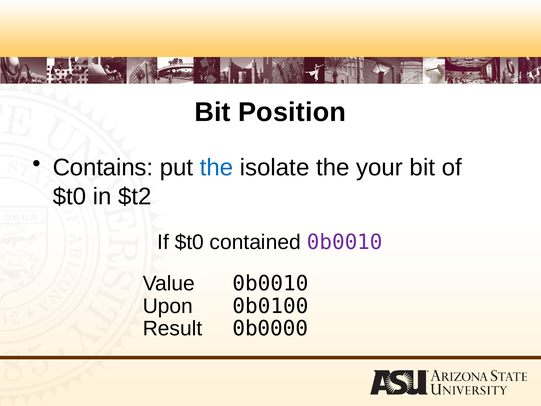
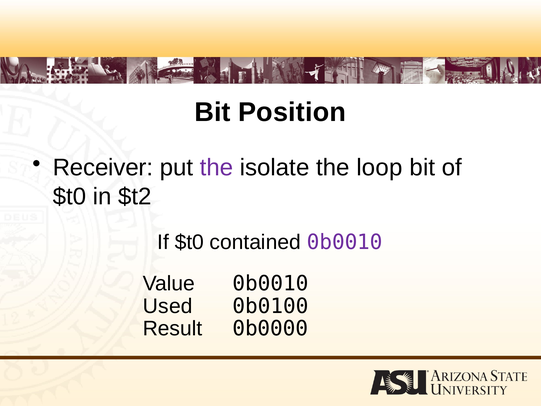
Contains: Contains -> Receiver (103, 168)
the colour: blue -> purple (216, 168)
your: your -> loop (379, 168)
Upon: Upon -> Used (168, 306)
